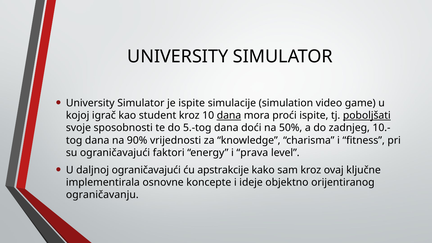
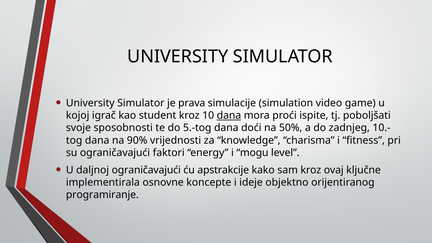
je ispite: ispite -> prava (192, 103)
poboljšati underline: present -> none (367, 115)
prava: prava -> mogu (252, 153)
ograničavanju: ograničavanju -> programiranje (102, 195)
